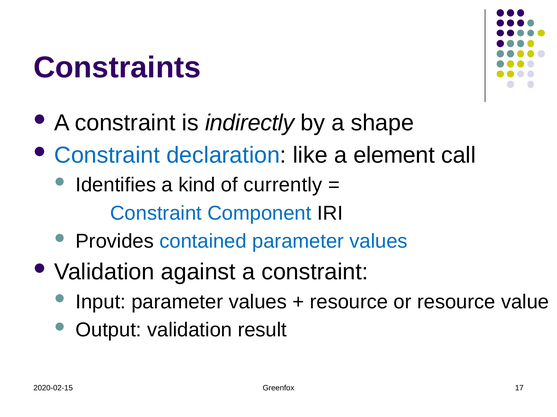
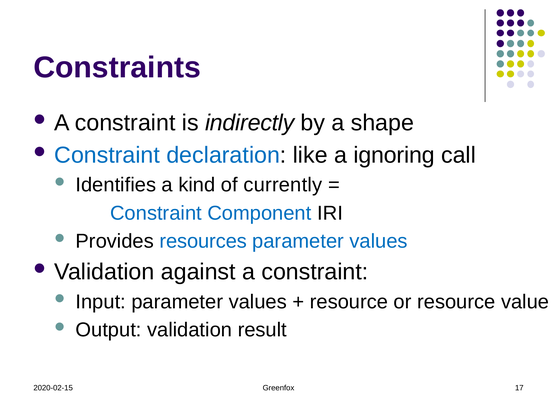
element: element -> ignoring (394, 156)
contained: contained -> resources (203, 242)
